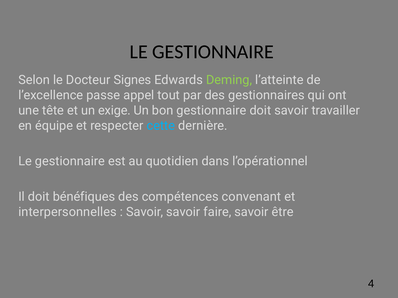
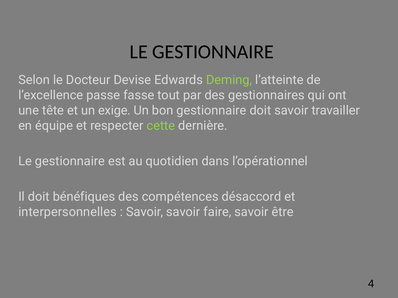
Signes: Signes -> Devise (132, 80)
appel: appel -> fasse (139, 95)
cette colour: light blue -> light green (161, 126)
convenant: convenant -> désaccord (251, 197)
